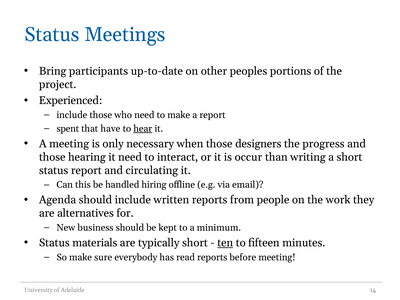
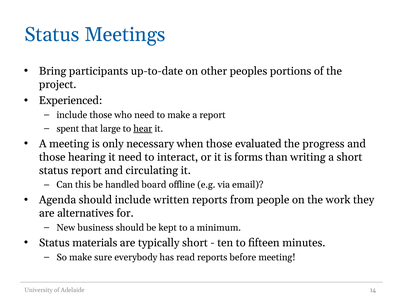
have: have -> large (110, 129)
designers: designers -> evaluated (258, 144)
occur: occur -> forms (249, 157)
hiring: hiring -> board (154, 185)
ten underline: present -> none (225, 243)
